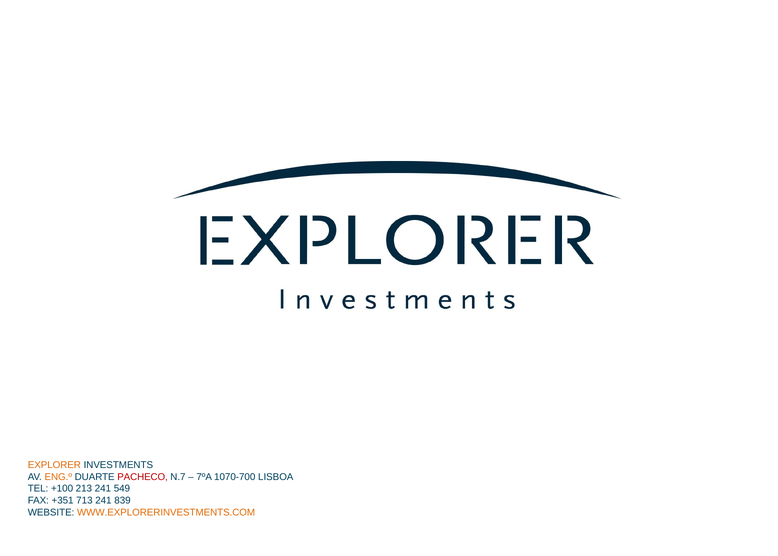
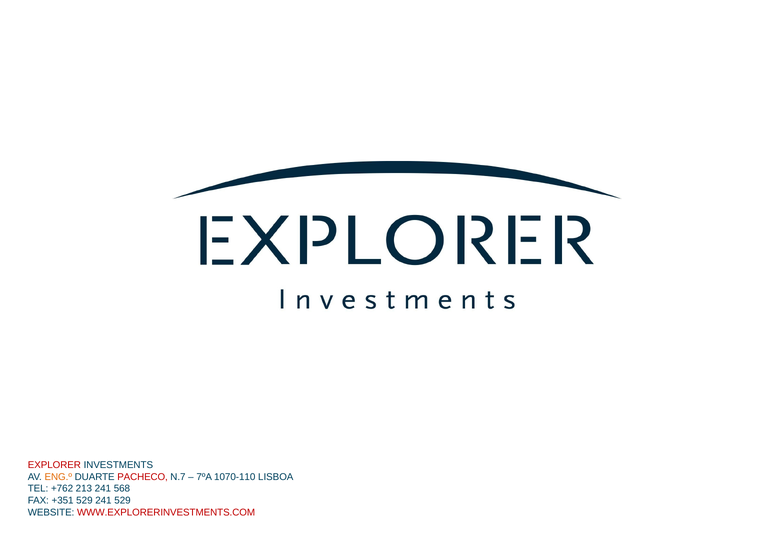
EXPLORER colour: orange -> red (54, 465)
1070-700: 1070-700 -> 1070-110 (235, 477)
+100: +100 -> +762 (62, 488)
549: 549 -> 568 (122, 488)
+351 713: 713 -> 529 (84, 500)
241 839: 839 -> 529 (123, 500)
WWW.EXPLORERINVESTMENTS.COM colour: orange -> red (166, 512)
